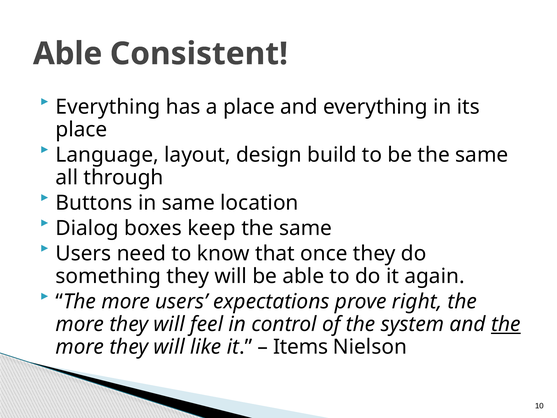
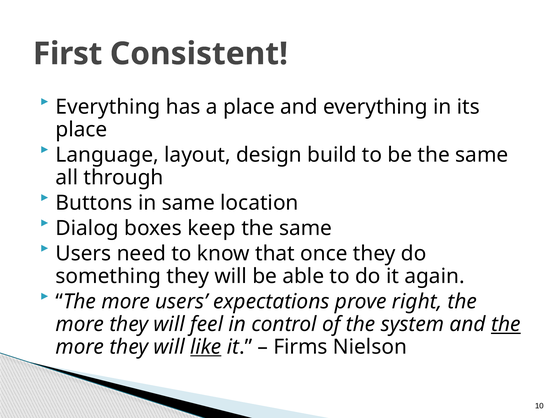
Able: Able -> First (68, 54)
like underline: none -> present (206, 347)
Items: Items -> Firms (301, 347)
